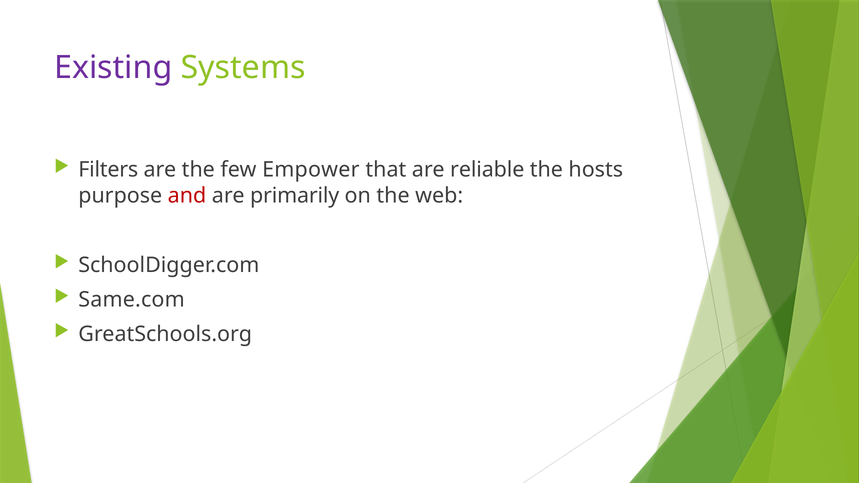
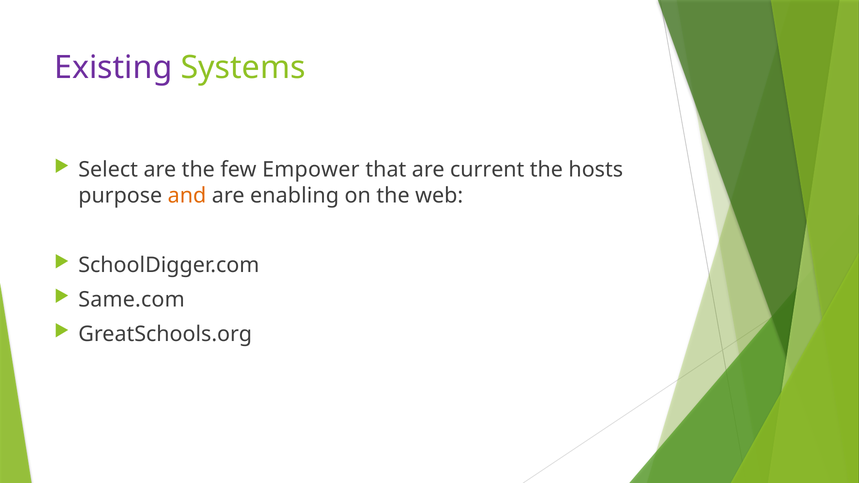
Filters: Filters -> Select (108, 170)
reliable: reliable -> current (487, 170)
and colour: red -> orange (187, 196)
primarily: primarily -> enabling (295, 196)
